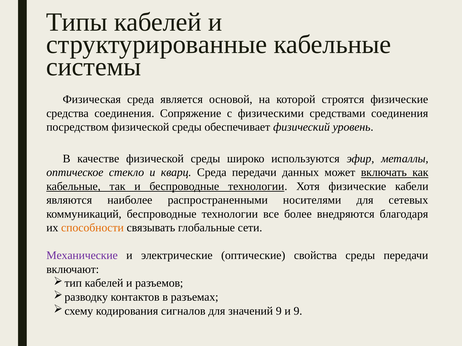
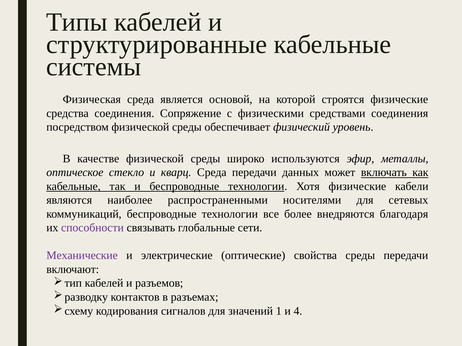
способности colour: orange -> purple (92, 228)
значений 9: 9 -> 1 (279, 311)
и 9: 9 -> 4 (298, 311)
